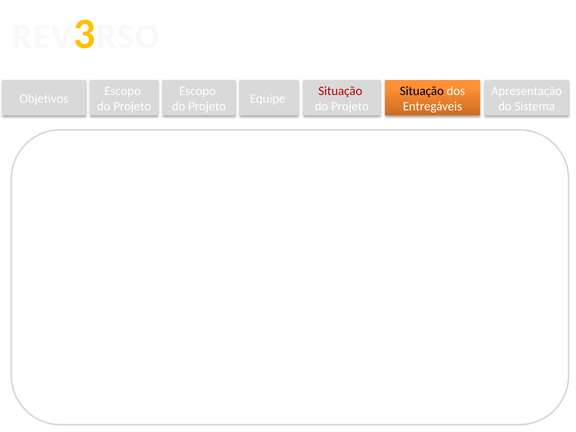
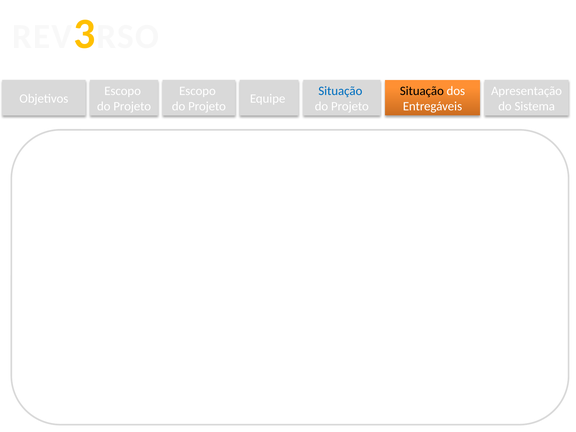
Situação colour: red -> blue (340, 91)
